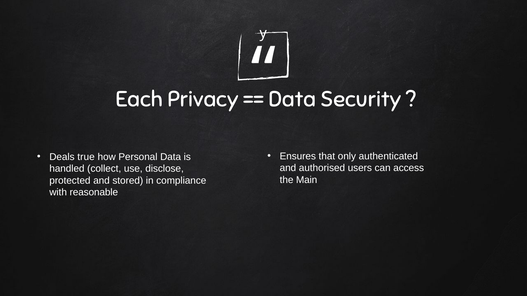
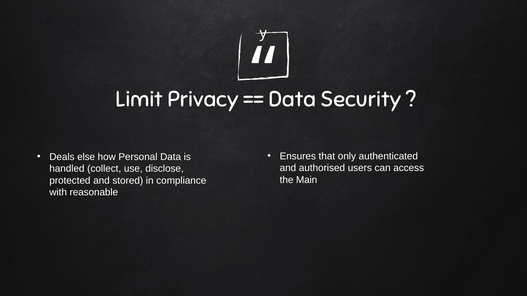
Each: Each -> Limit (139, 99)
true: true -> else (86, 157)
